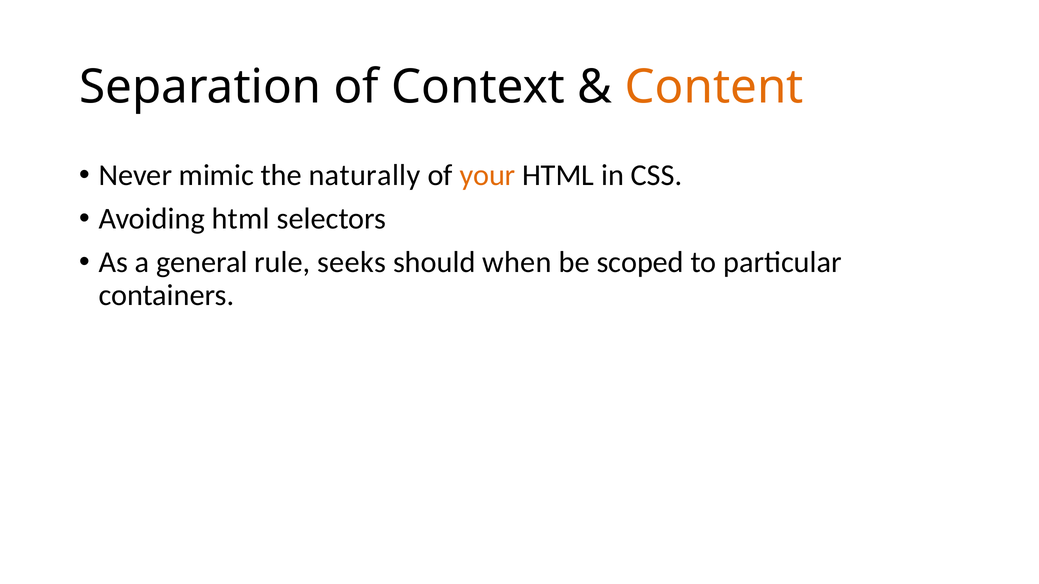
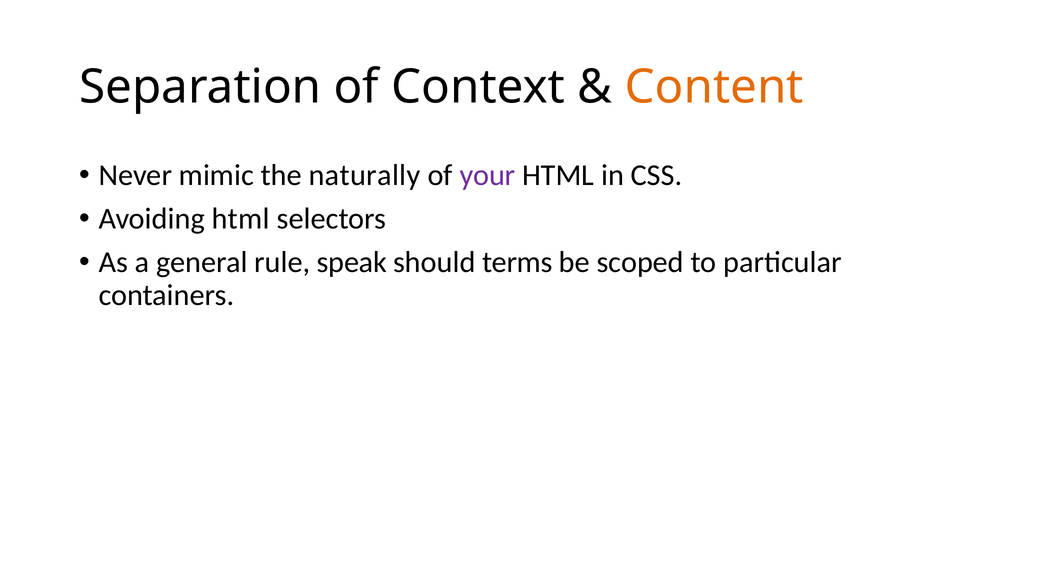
your colour: orange -> purple (487, 176)
seeks: seeks -> speak (352, 263)
when: when -> terms (517, 263)
